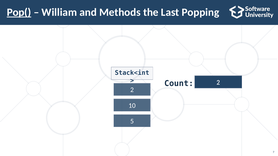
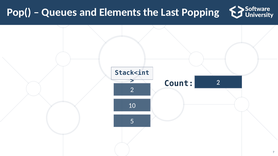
Pop( underline: present -> none (19, 12)
William: William -> Queues (59, 12)
Methods: Methods -> Elements (120, 12)
